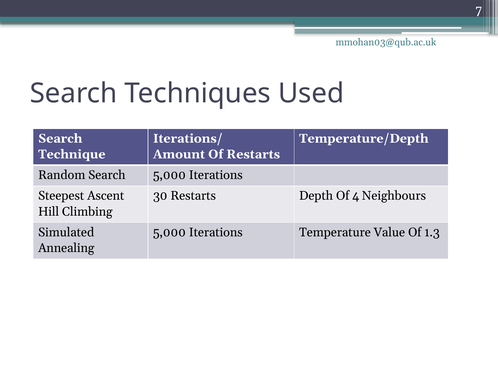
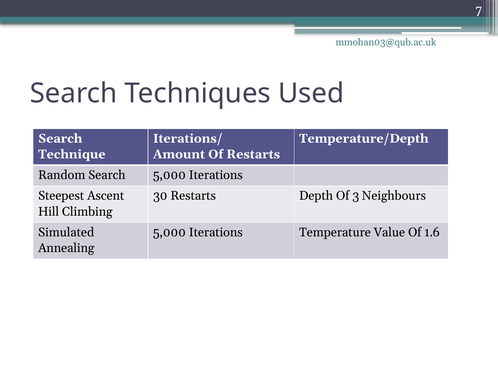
4: 4 -> 3 (356, 196)
1.3: 1.3 -> 1.6 (432, 232)
